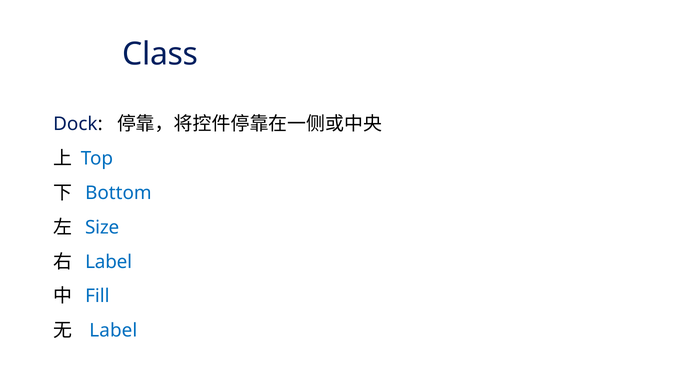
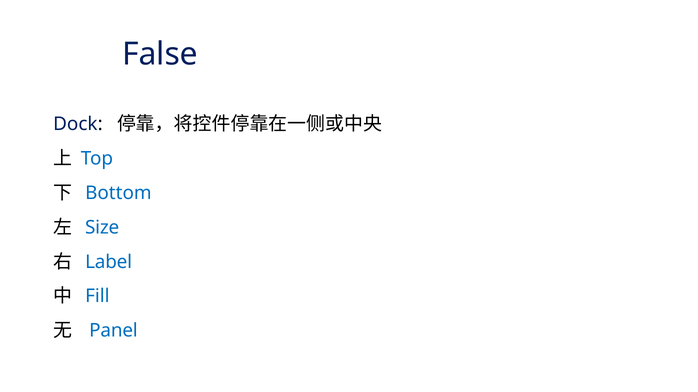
Class: Class -> False (160, 54)
Label: Label -> Panel (113, 331)
